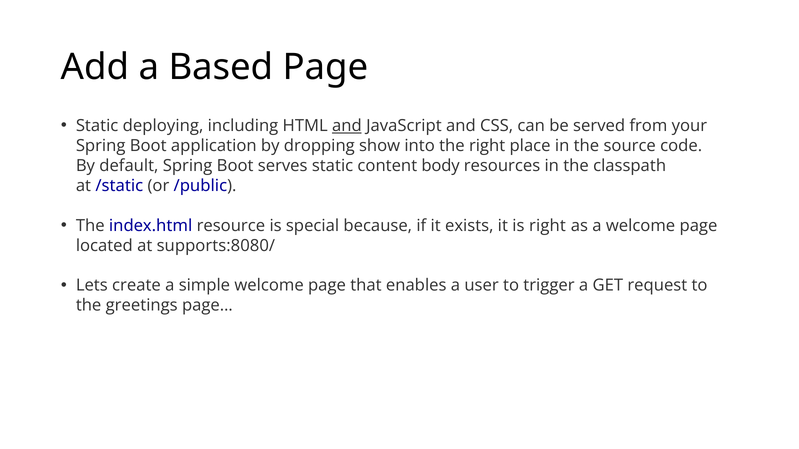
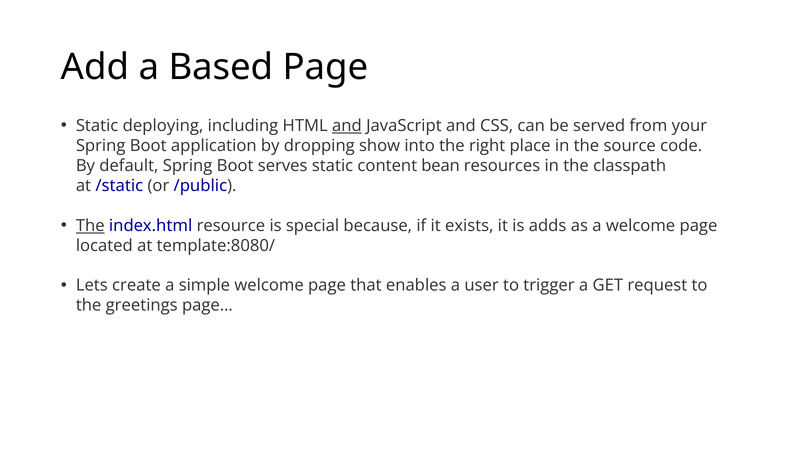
body: body -> bean (441, 166)
The underline: none -> present (90, 226)
is right: right -> adds (548, 226)
supports:8080/: supports:8080/ -> template:8080/ (216, 246)
